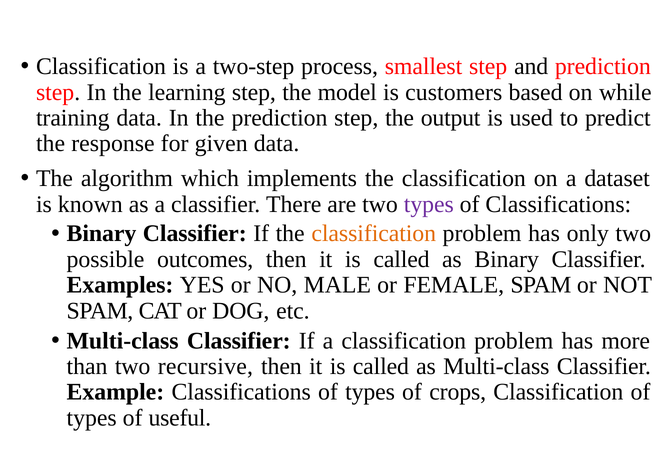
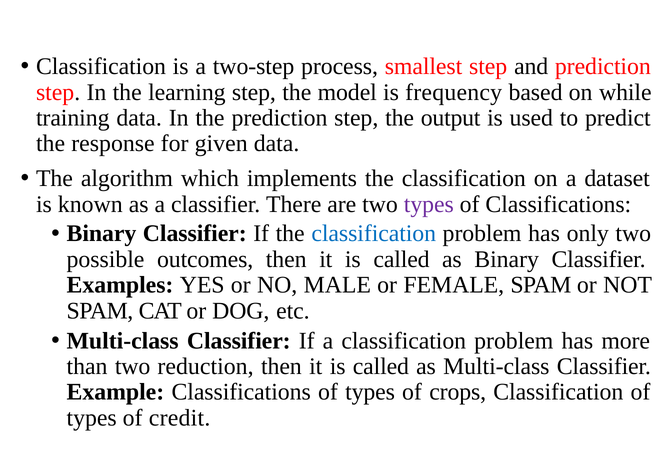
customers: customers -> frequency (454, 92)
classification colour: orange -> blue (374, 234)
recursive: recursive -> reduction (206, 366)
useful: useful -> credit (180, 418)
